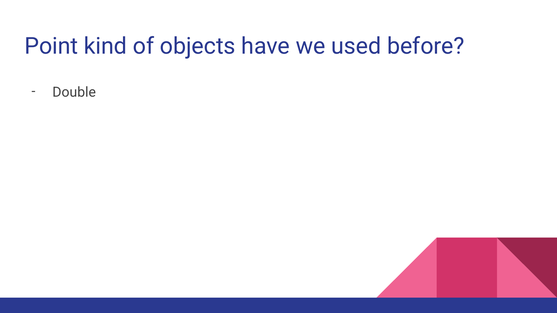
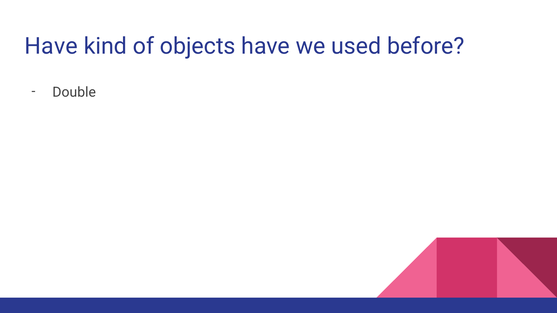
Point: Point -> Have (51, 46)
